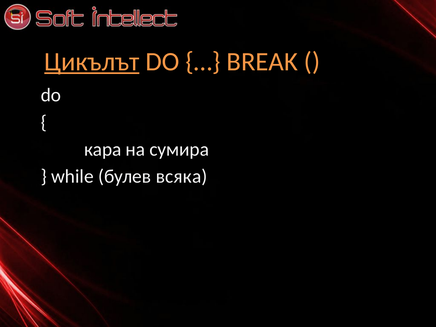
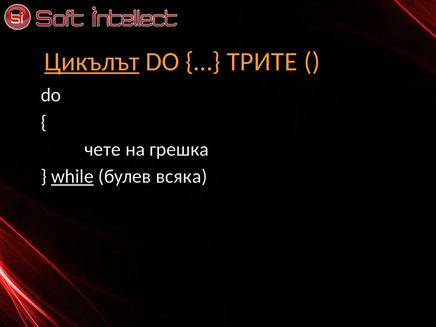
BREAK: BREAK -> ТРИТЕ (262, 62)
кара: кара -> чете (103, 149)
сумира: сумира -> грешка (179, 149)
while underline: none -> present (72, 177)
